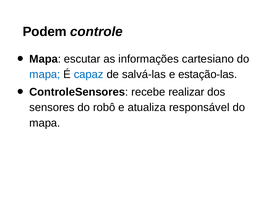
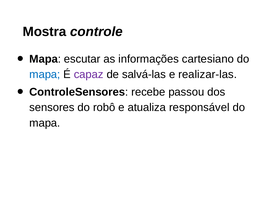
Podem: Podem -> Mostra (45, 32)
capaz colour: blue -> purple (89, 74)
estação-las: estação-las -> realizar-las (208, 74)
realizar: realizar -> passou (186, 92)
